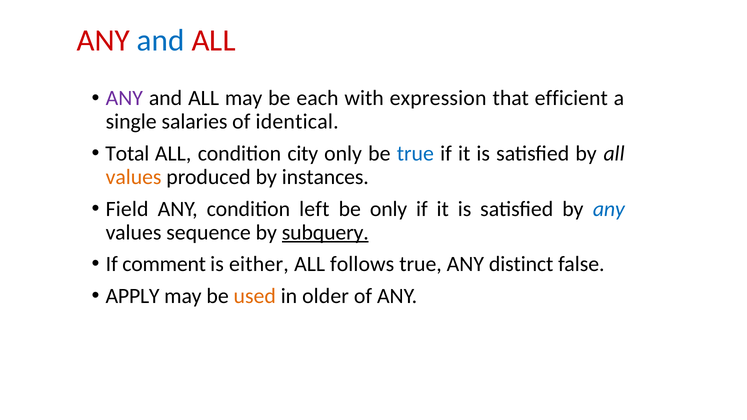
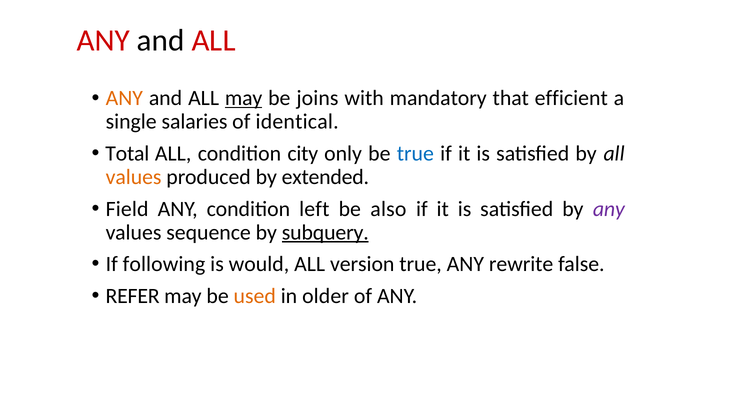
and colour: blue -> black (161, 40)
ANY colour: purple -> orange (124, 98)
may underline: none -> present (244, 98)
each: each -> joins (317, 98)
expression: expression -> mandatory (438, 98)
instances: instances -> extended (325, 177)
be only: only -> also (388, 209)
any colour: blue -> purple (609, 209)
comment: comment -> following (164, 264)
either: either -> would (259, 264)
follows: follows -> version (362, 264)
distinct: distinct -> rewrite (521, 264)
APPLY: APPLY -> REFER (133, 296)
